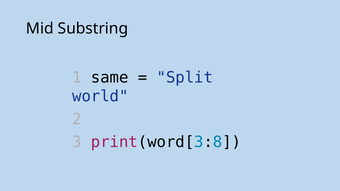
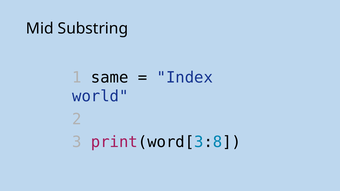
Split: Split -> Index (185, 78)
